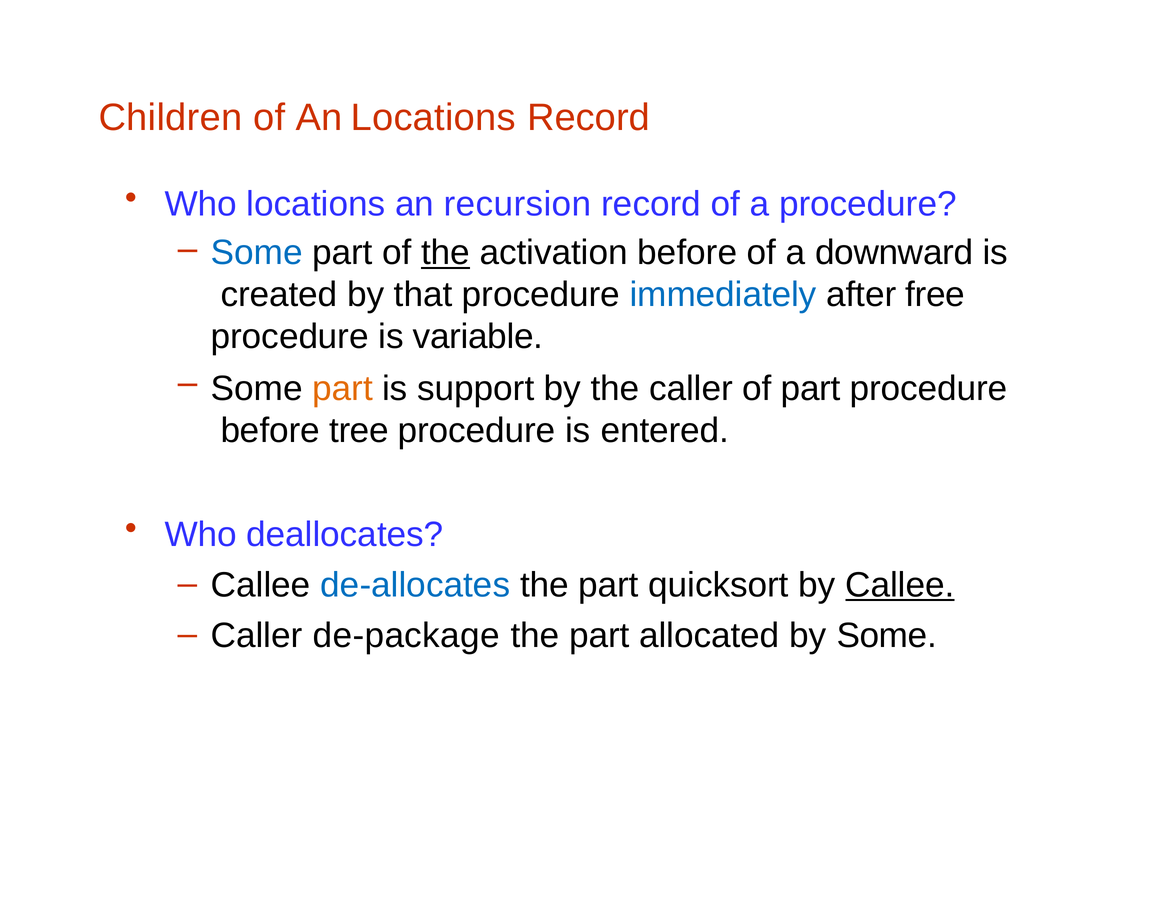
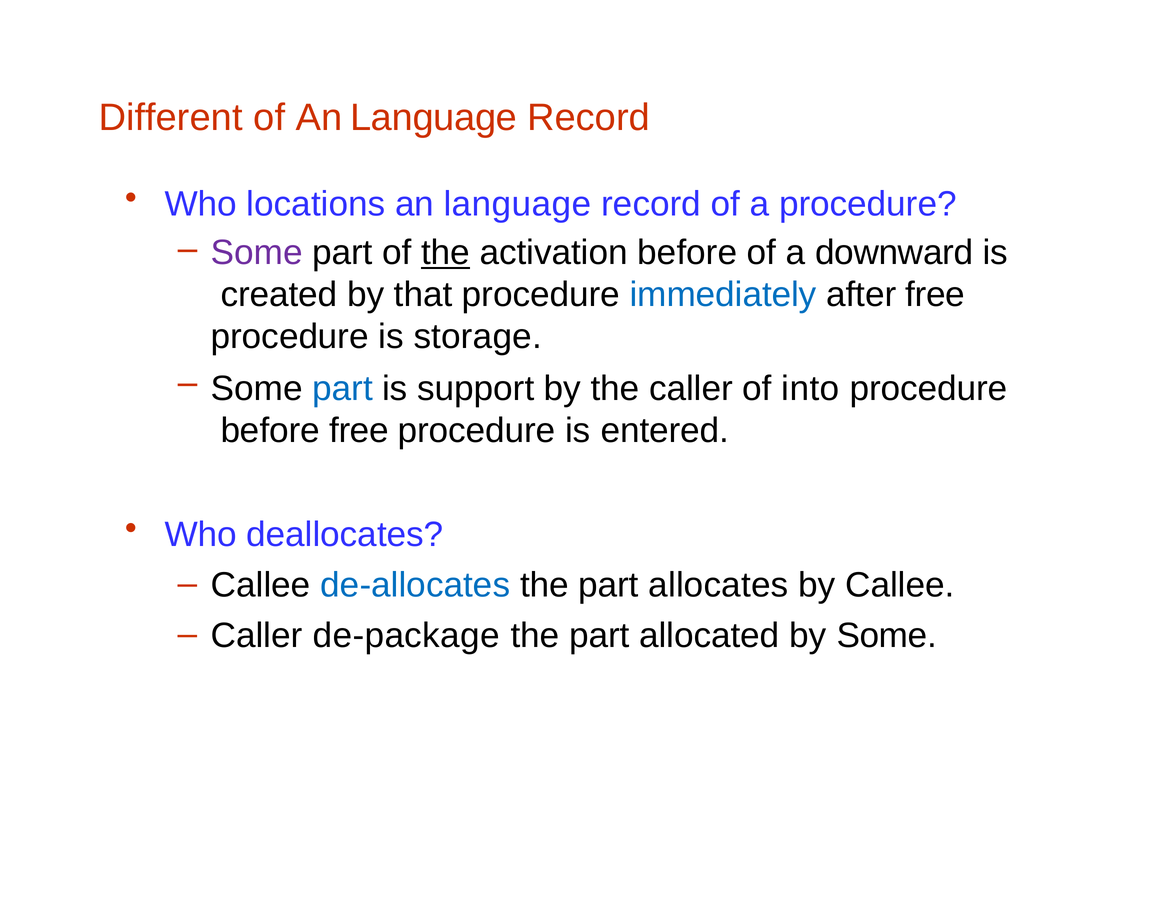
Children: Children -> Different (171, 118)
of An Locations: Locations -> Language (434, 118)
recursion: recursion -> language (518, 204)
Some colour: blue -> purple (257, 253)
variable: variable -> storage (478, 336)
part colour: orange -> blue (343, 388)
of part: part -> into (810, 388)
before tree: tree -> free (359, 431)
quicksort: quicksort -> allocates (718, 585)
Callee underline: present -> none (900, 585)
